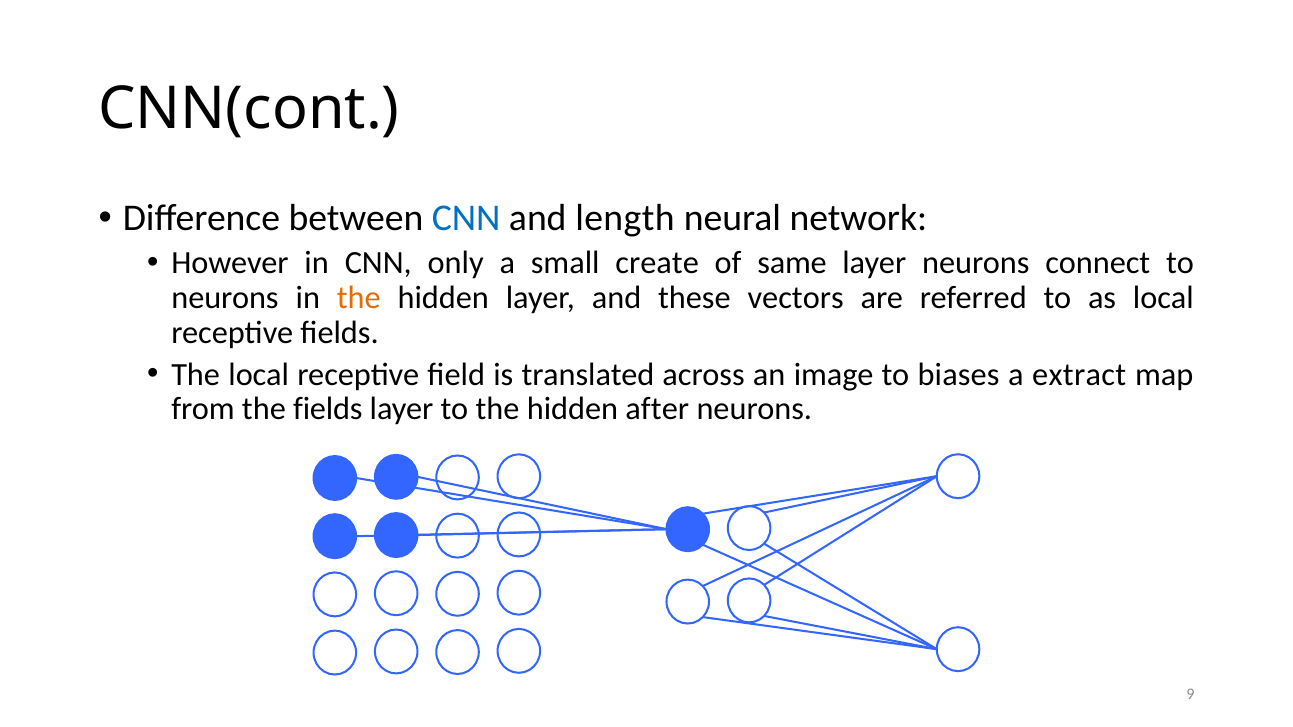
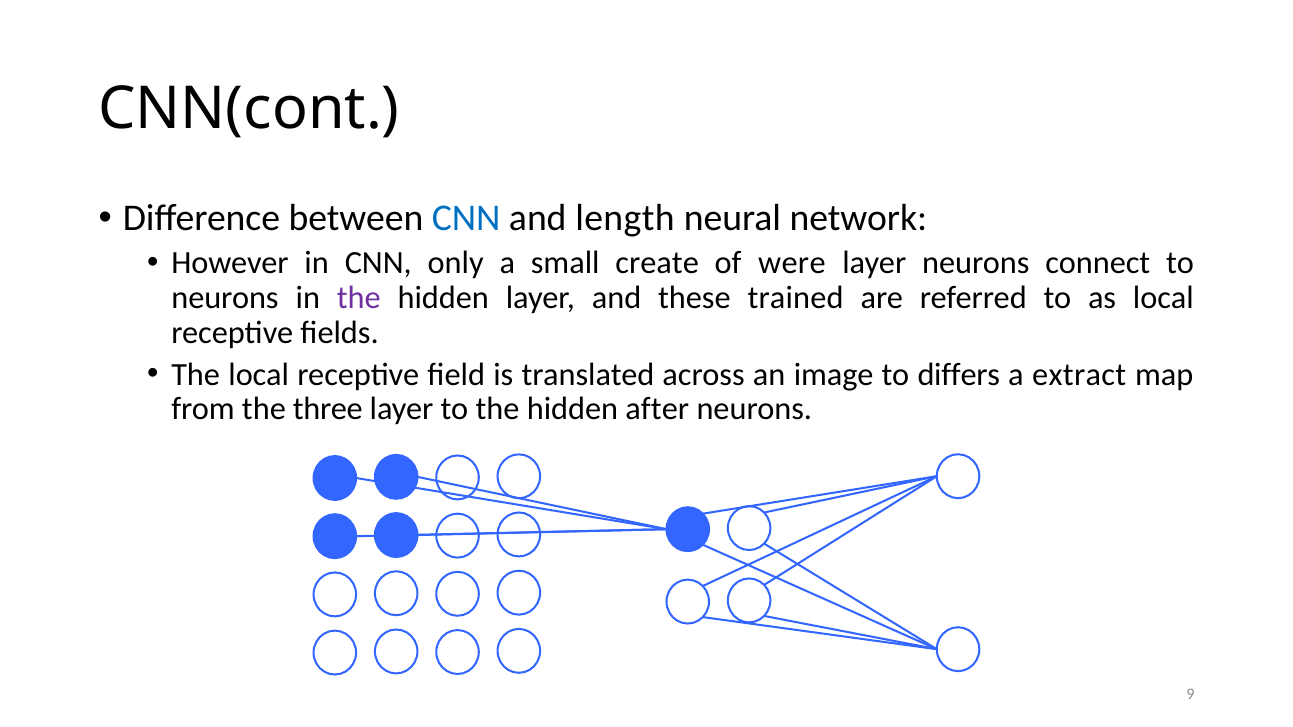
same: same -> were (792, 263)
the colour: orange -> purple (359, 298)
vectors: vectors -> trained (796, 298)
biases: biases -> differs (959, 375)
the fields: fields -> three (328, 409)
